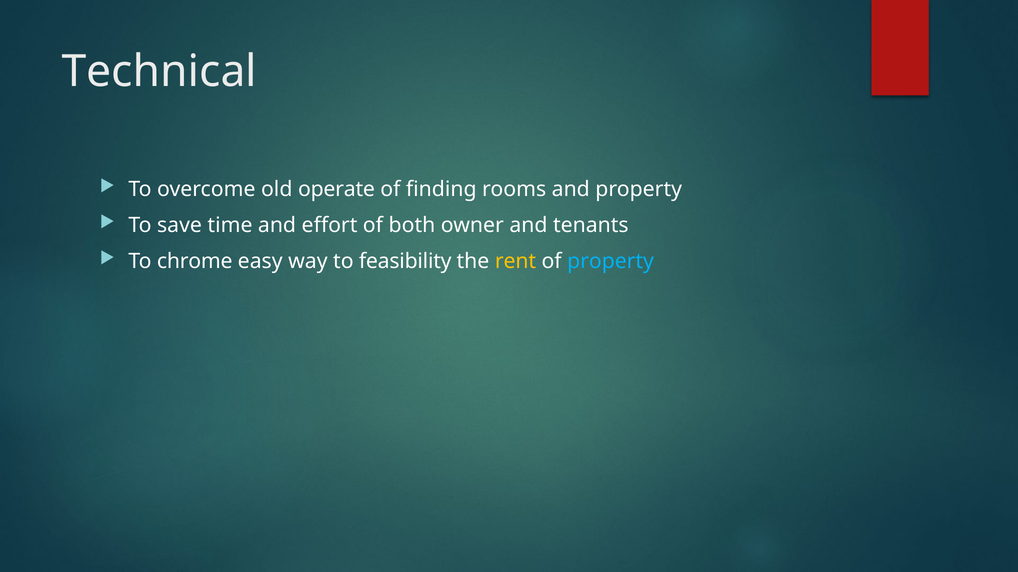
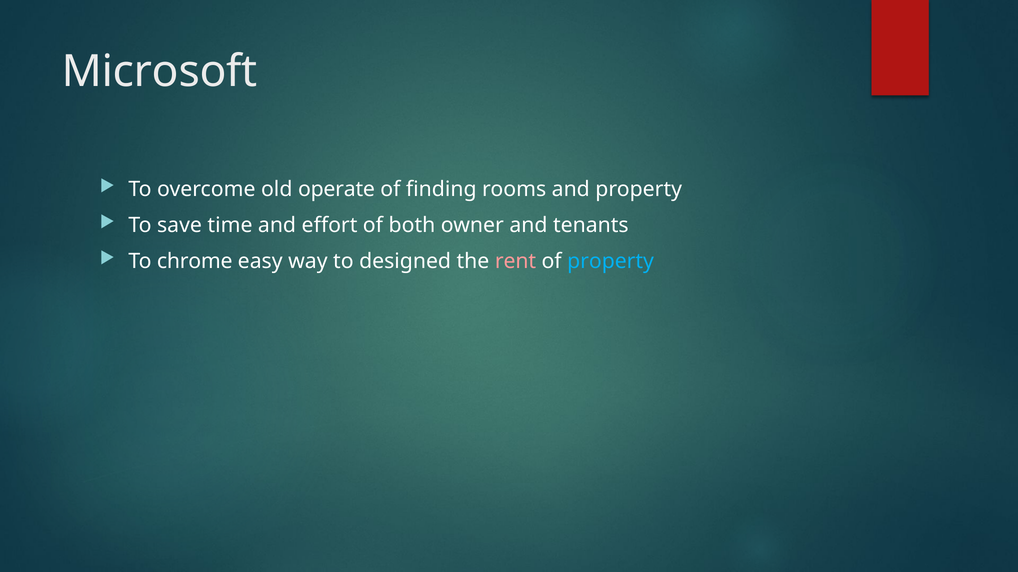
Technical: Technical -> Microsoft (159, 71)
feasibility: feasibility -> designed (405, 262)
rent colour: yellow -> pink (516, 262)
